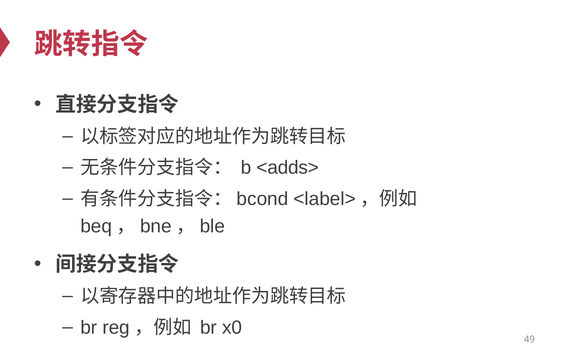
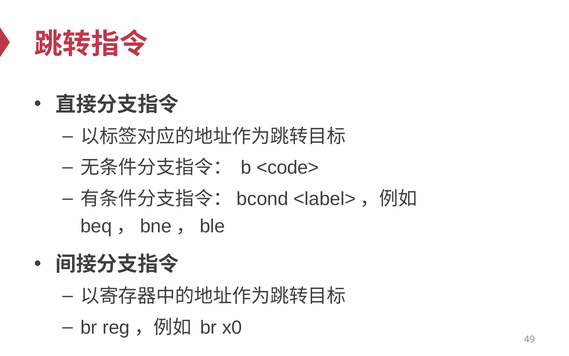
<adds>: <adds> -> <code> (288, 168)
